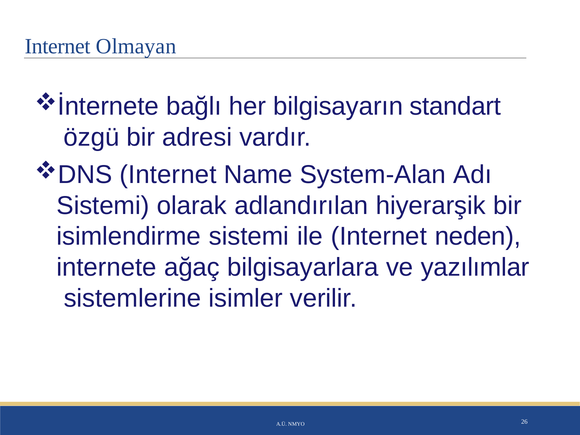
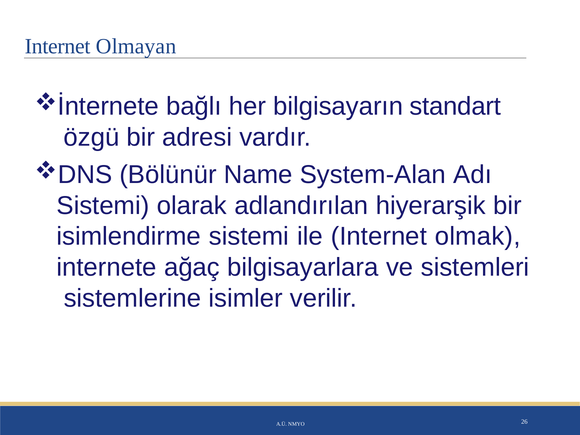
Internet: Internet -> Bölünür (168, 175)
neden: neden -> olmak (478, 236)
yazılımlar: yazılımlar -> sistemleri (475, 267)
